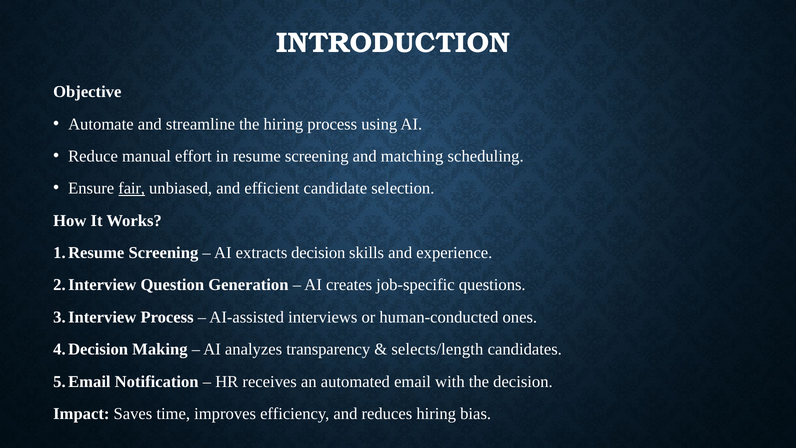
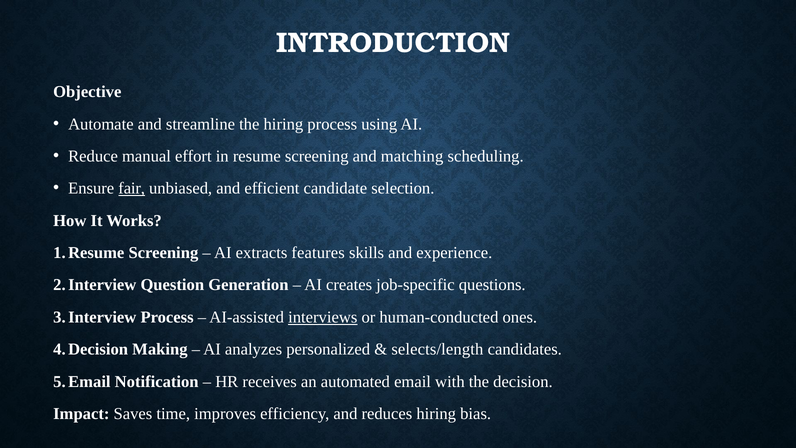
extracts decision: decision -> features (318, 253)
interviews underline: none -> present (323, 317)
transparency: transparency -> personalized (328, 349)
